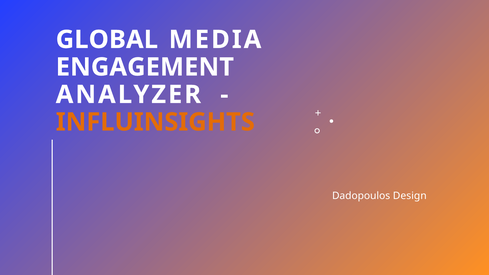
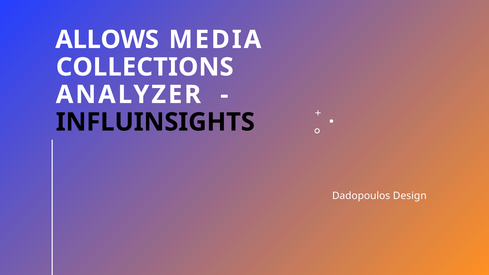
GLOBAL: GLOBAL -> ALLOWS (107, 40)
ENGAGEMENT: ENGAGEMENT -> COLLECTIONS (145, 67)
INFLUINSIGHTS colour: orange -> black (155, 122)
